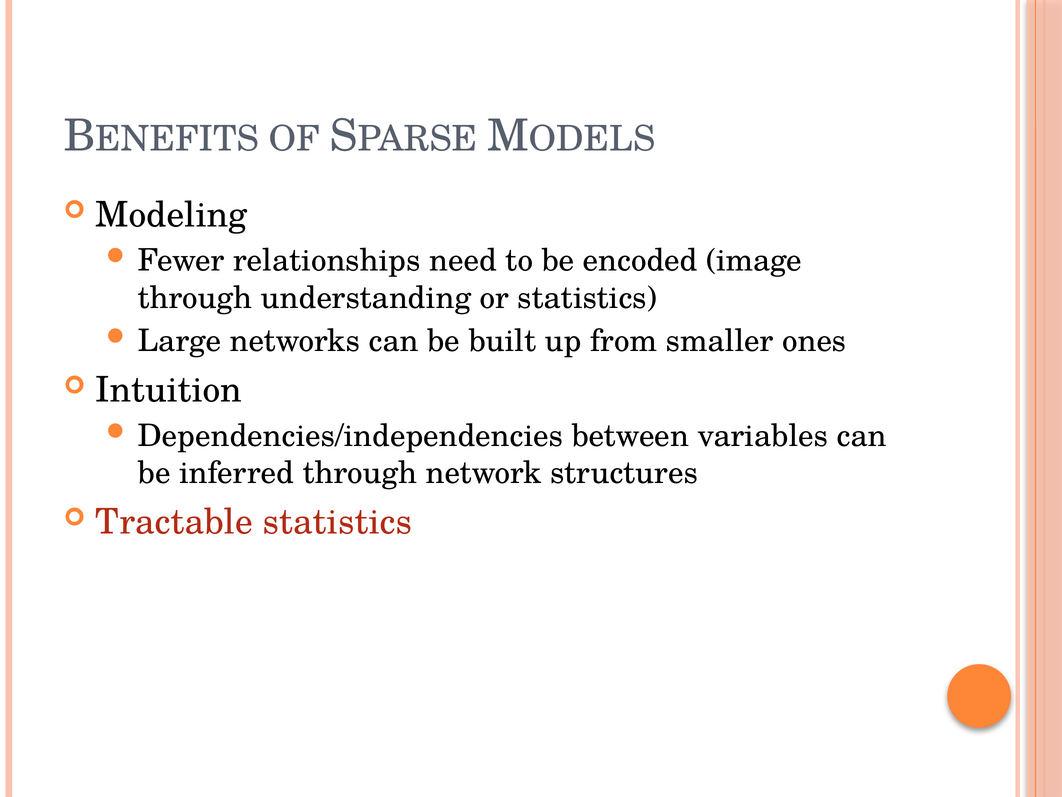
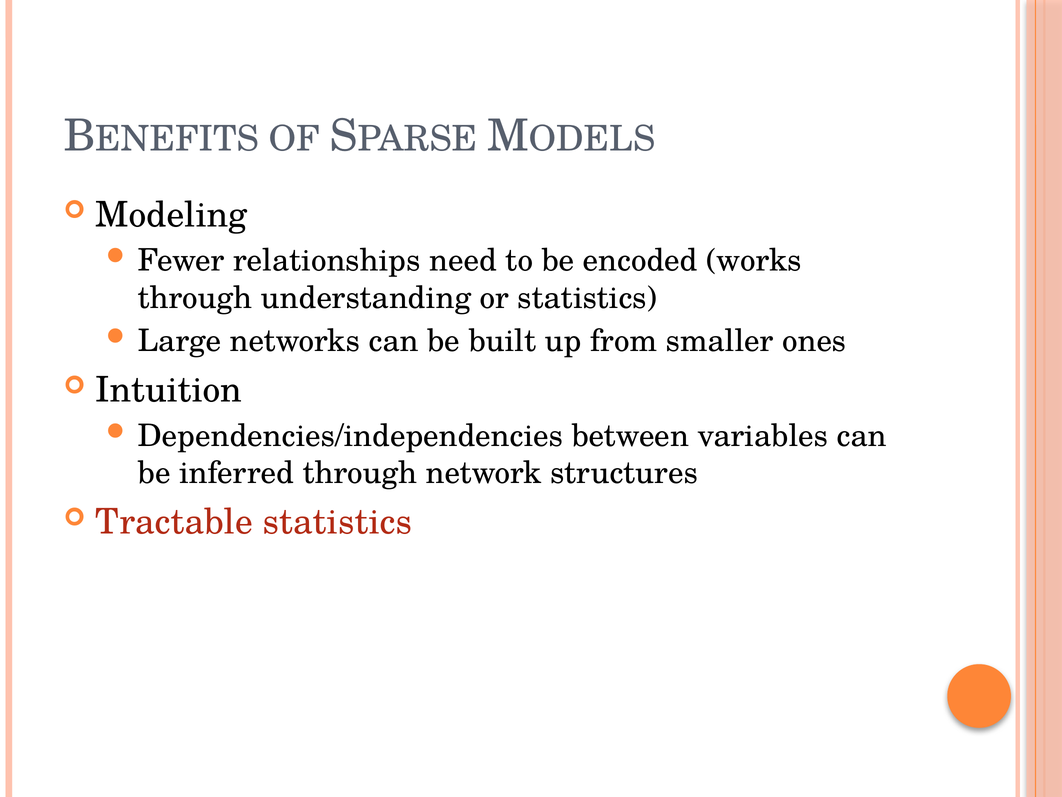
image: image -> works (754, 261)
